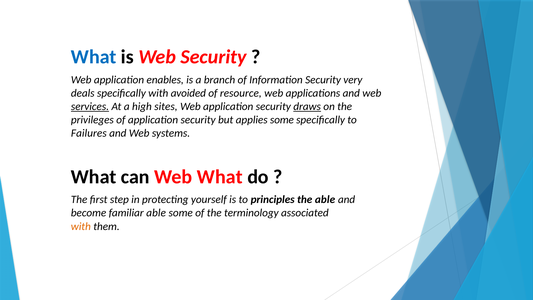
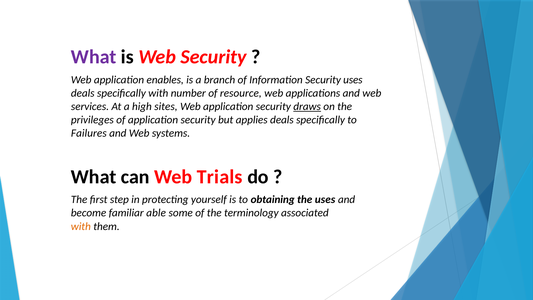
What colour: blue -> purple (94, 57)
Security very: very -> uses (353, 80)
avoided: avoided -> number (188, 93)
services underline: present -> none (90, 106)
applies some: some -> deals (282, 120)
Web What: What -> Trials (220, 177)
principles: principles -> obtaining (273, 200)
the able: able -> uses (325, 200)
